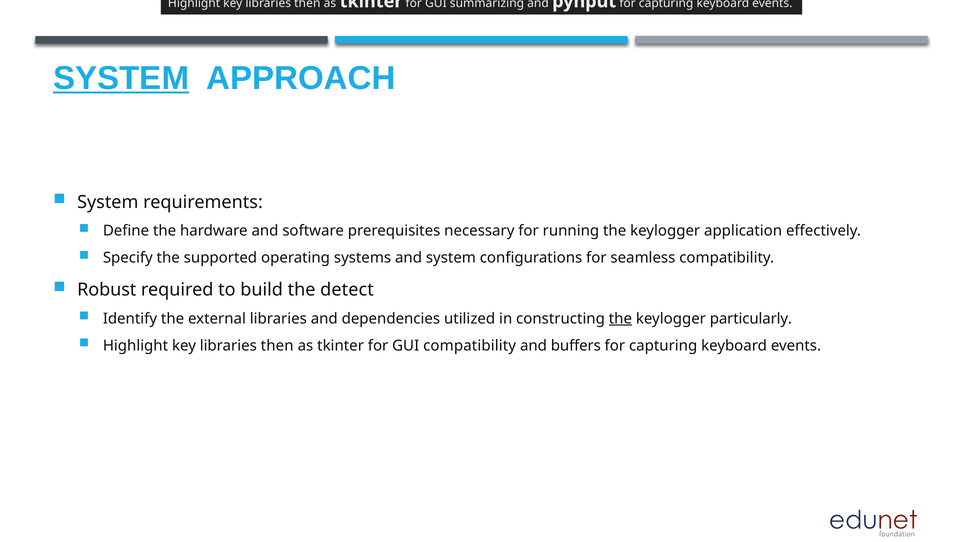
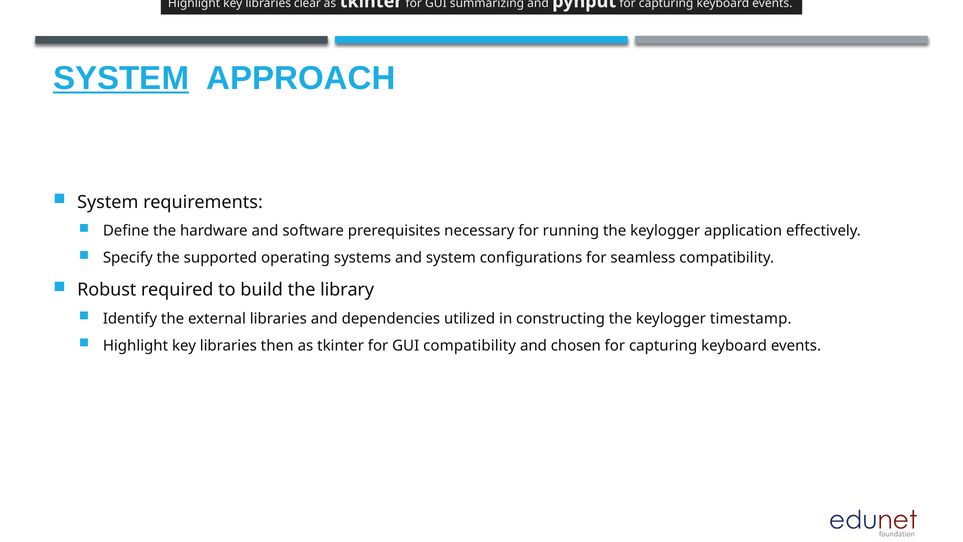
then: then -> clear (307, 3)
detect: detect -> library (347, 290)
the underline: present -> none (620, 318)
particularly: particularly -> timestamp (751, 318)
buffers: buffers -> chosen (576, 346)
